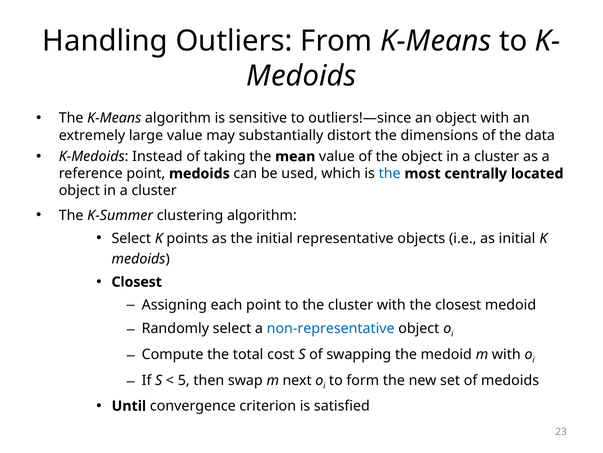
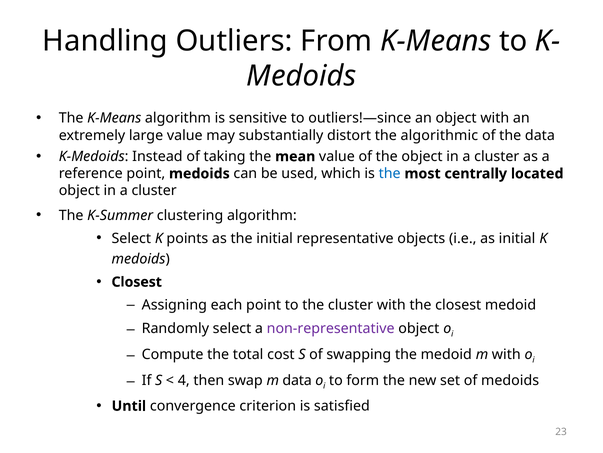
dimensions: dimensions -> algorithmic (439, 135)
non-representative colour: blue -> purple (331, 328)
5: 5 -> 4 (184, 380)
m next: next -> data (297, 380)
